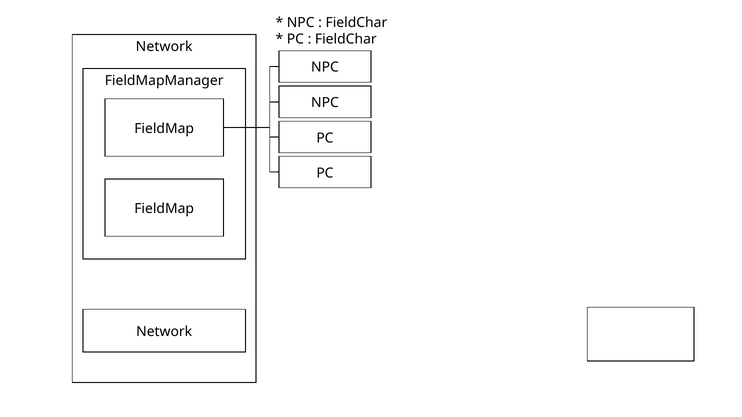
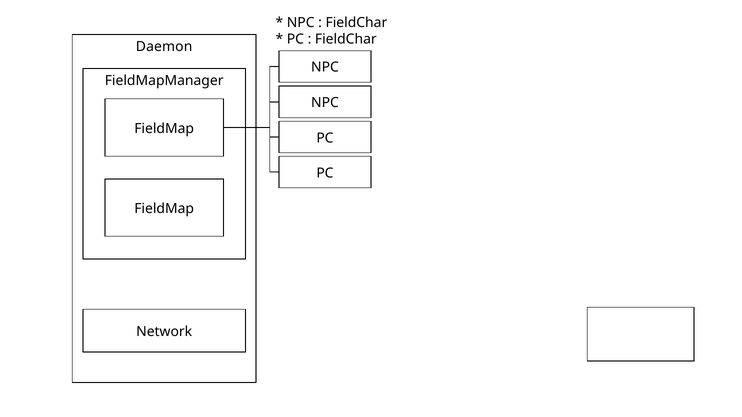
Network: Network -> Daemon (164, 47)
